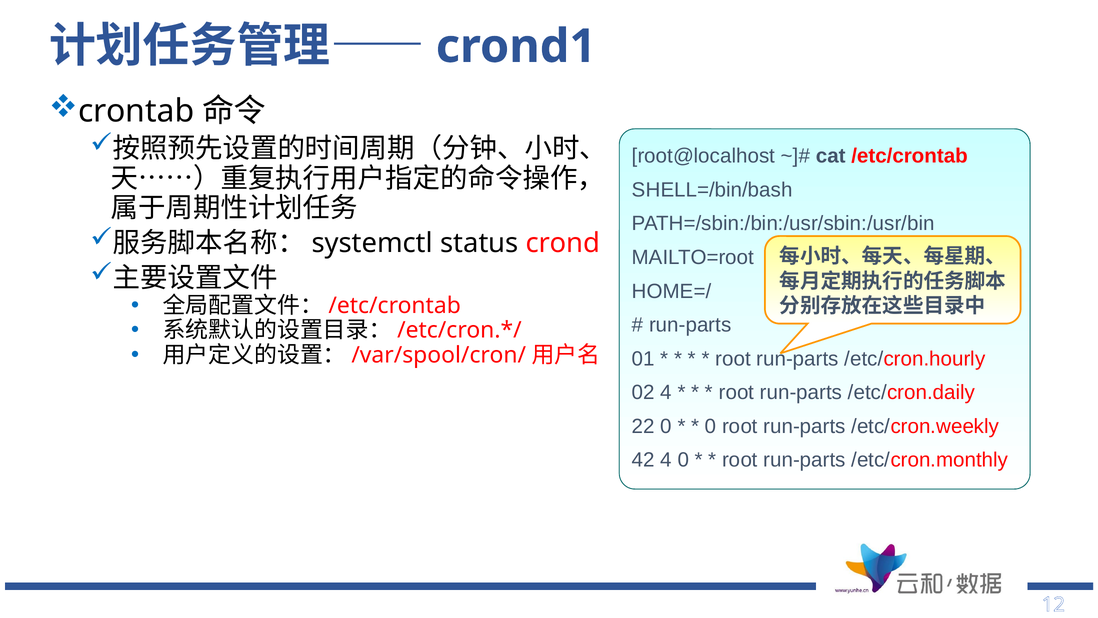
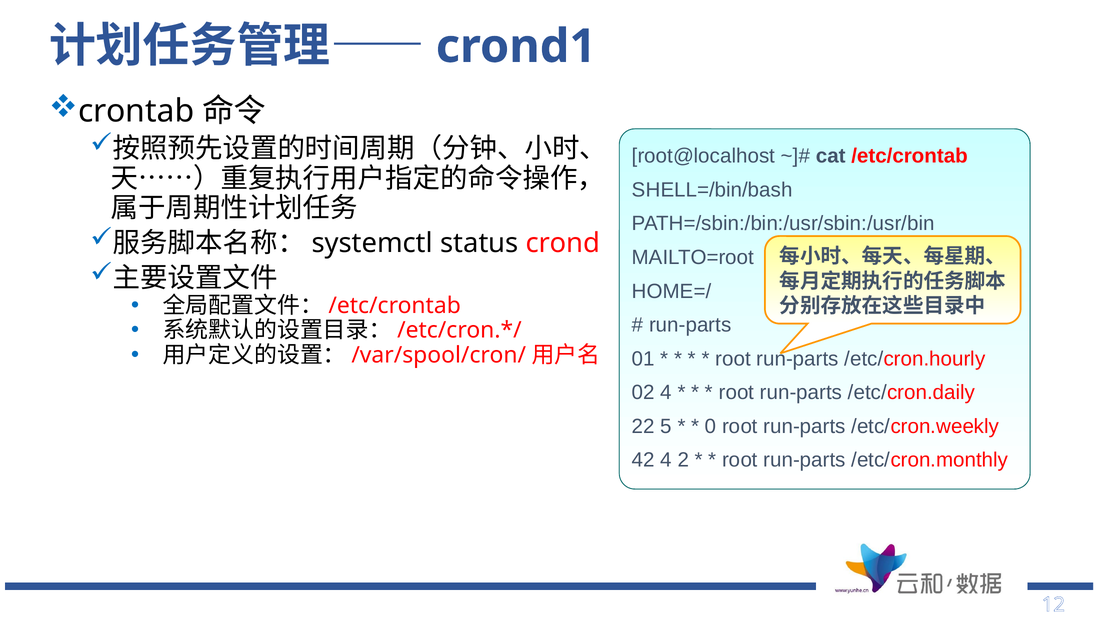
22 0: 0 -> 5 (666, 426)
4 0: 0 -> 2 (683, 460)
